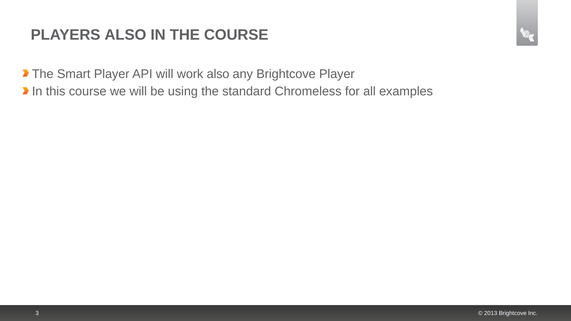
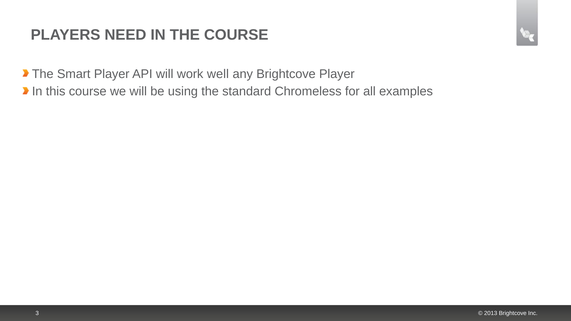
PLAYERS ALSO: ALSO -> NEED (125, 35)
work also: also -> well (218, 74)
